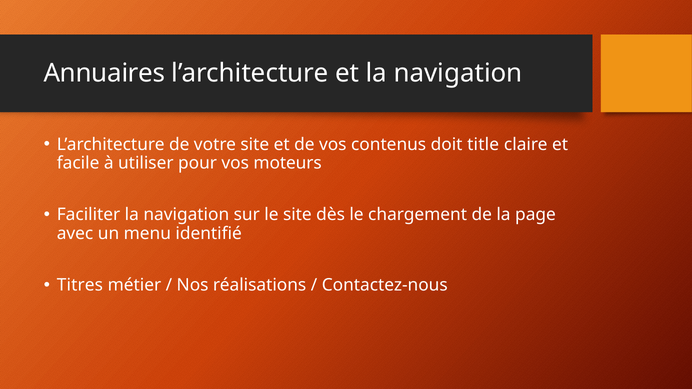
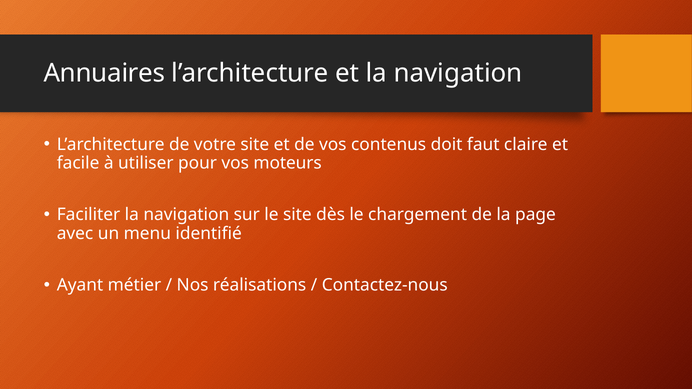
title: title -> faut (483, 144)
Titres: Titres -> Ayant (80, 285)
